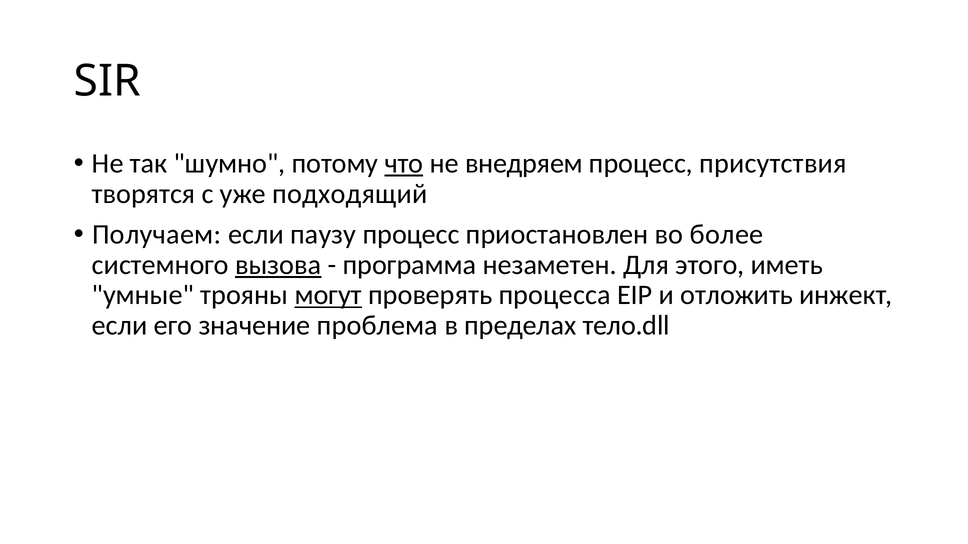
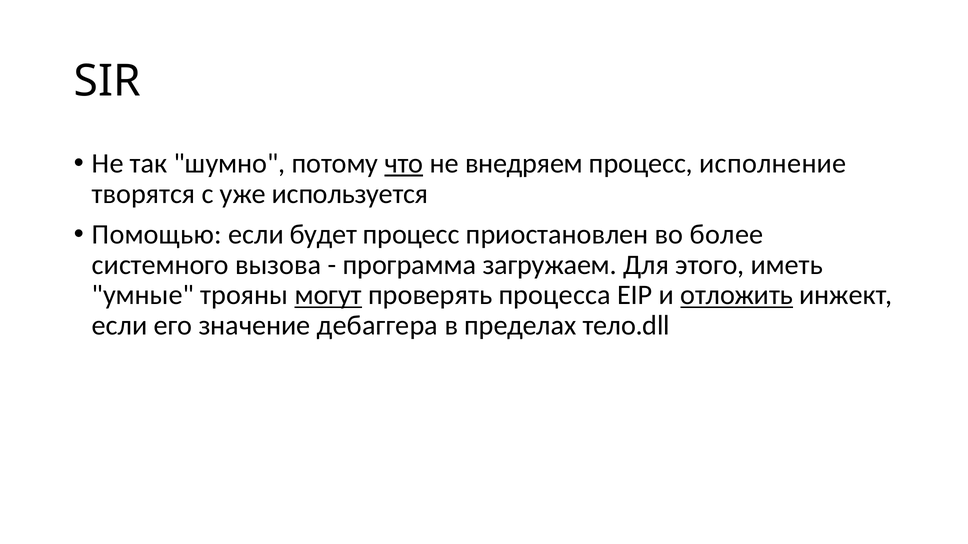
присутствия: присутствия -> исполнение (773, 164)
подходящий: подходящий -> используется (350, 194)
Получаем: Получаем -> Помощью (157, 235)
паузу: паузу -> будет (323, 235)
вызова underline: present -> none (278, 265)
незаметен: незаметен -> загружаем (550, 265)
отложить underline: none -> present (737, 295)
проблема: проблема -> дебаггера (377, 326)
